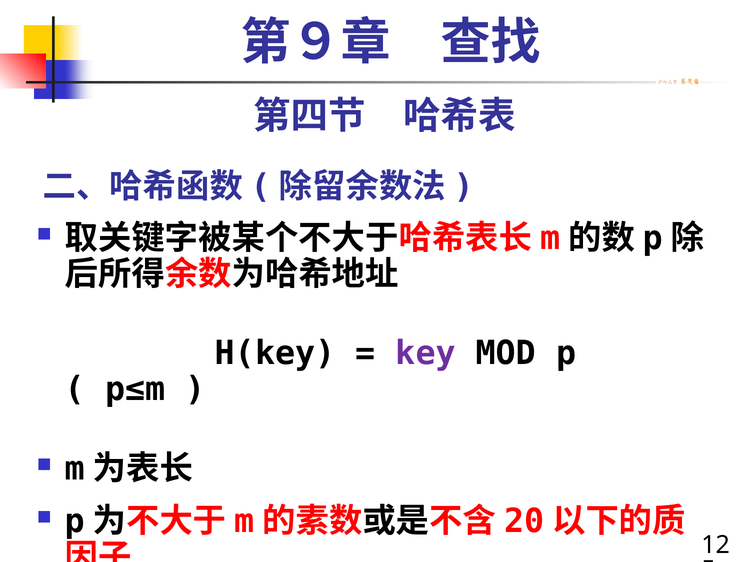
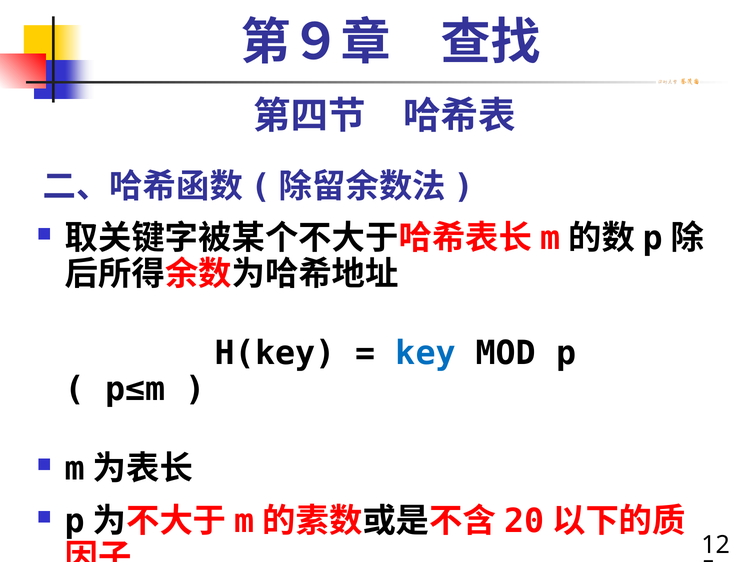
key colour: purple -> blue (426, 354)
